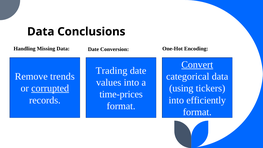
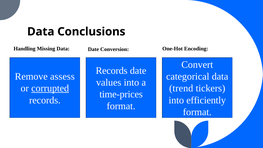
Convert underline: present -> none (197, 65)
Trading: Trading -> Records (112, 71)
trends: trends -> assess (62, 76)
using: using -> trend (181, 88)
